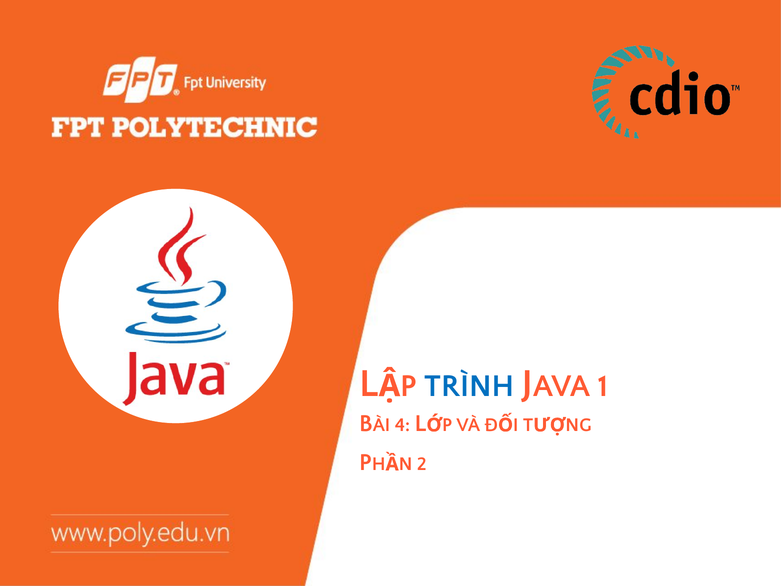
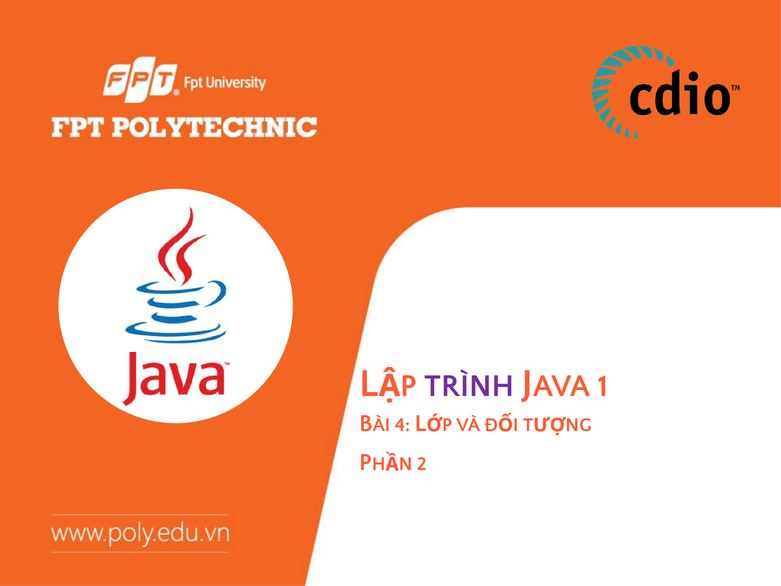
TRÌNH colour: blue -> purple (469, 386)
